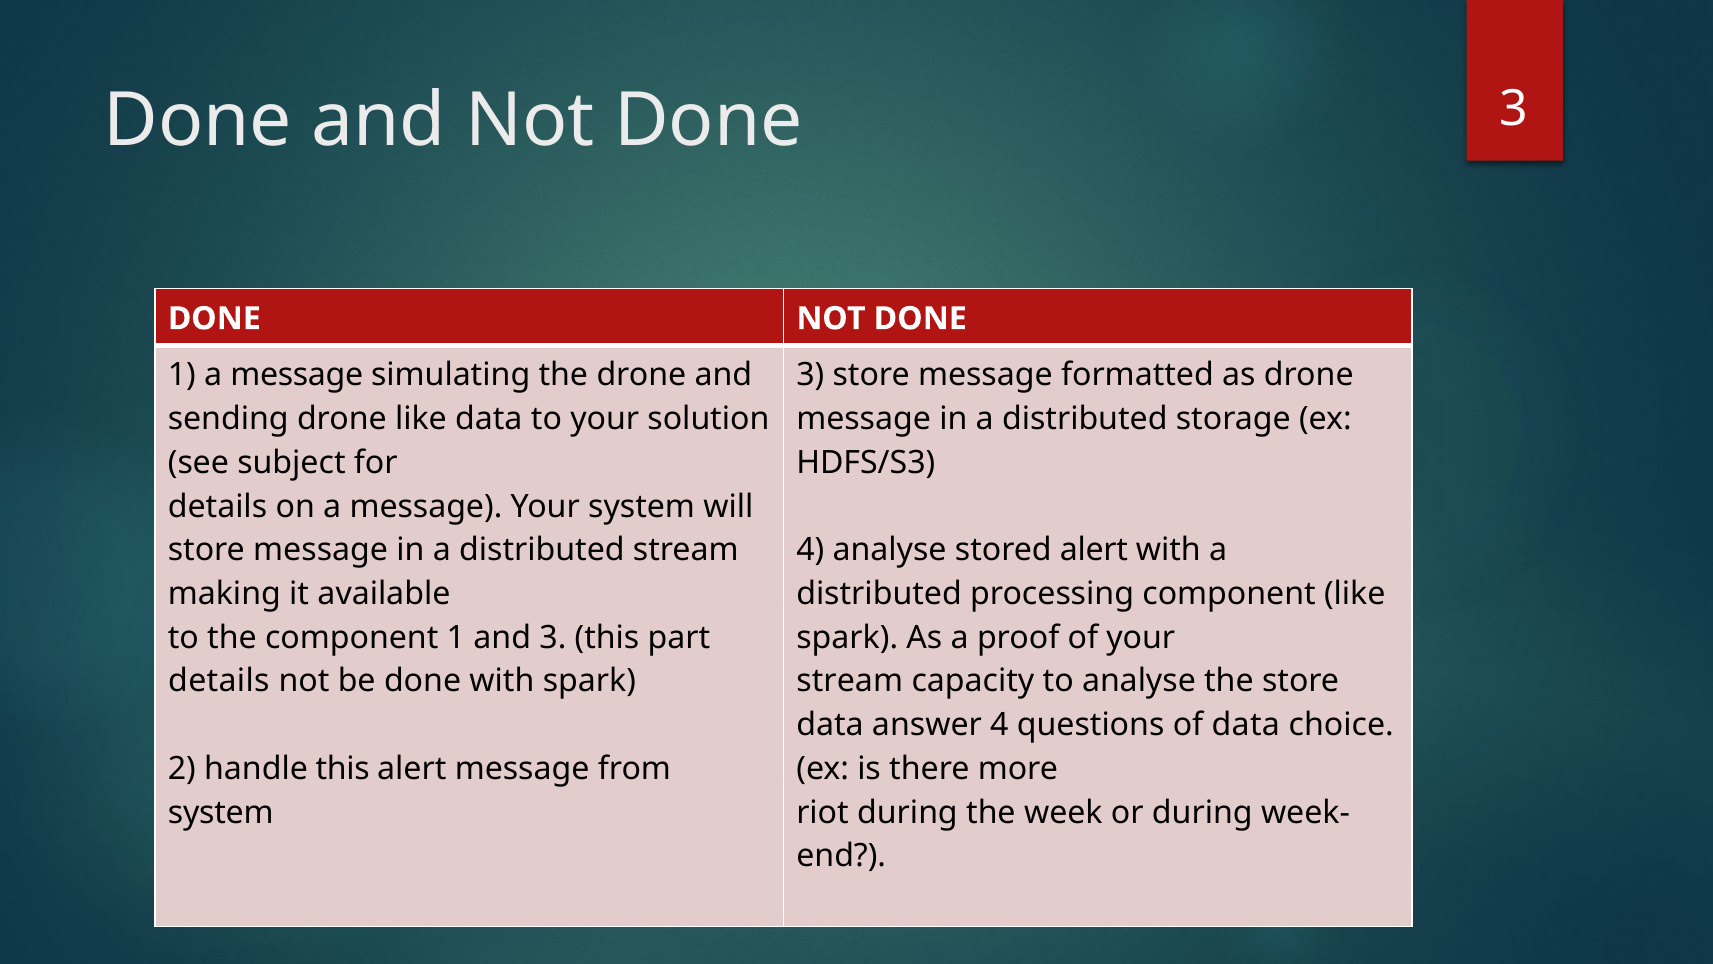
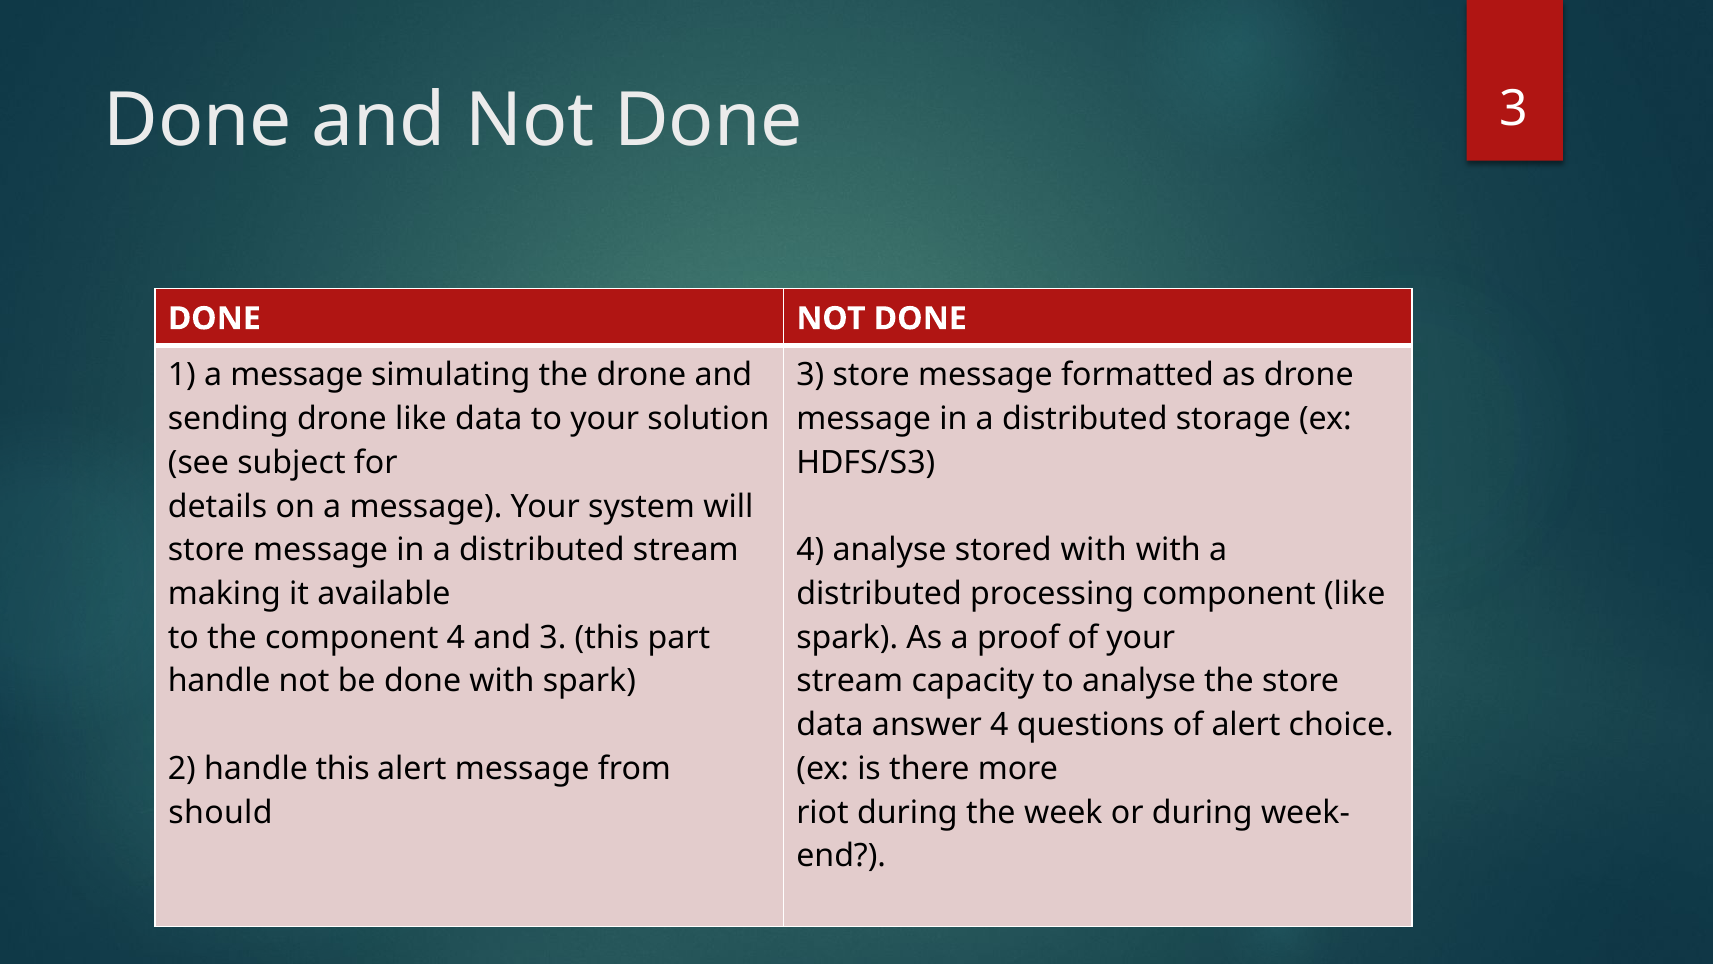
stored alert: alert -> with (1094, 550)
component 1: 1 -> 4 (456, 637)
details: details -> handle (219, 681)
of data: data -> alert (1246, 725)
system: system -> should (220, 812)
